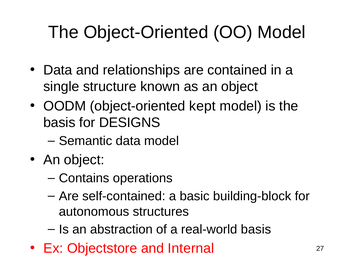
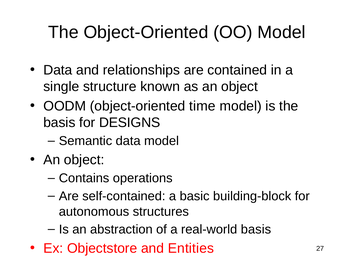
kept: kept -> time (202, 106)
Internal: Internal -> Entities (191, 248)
